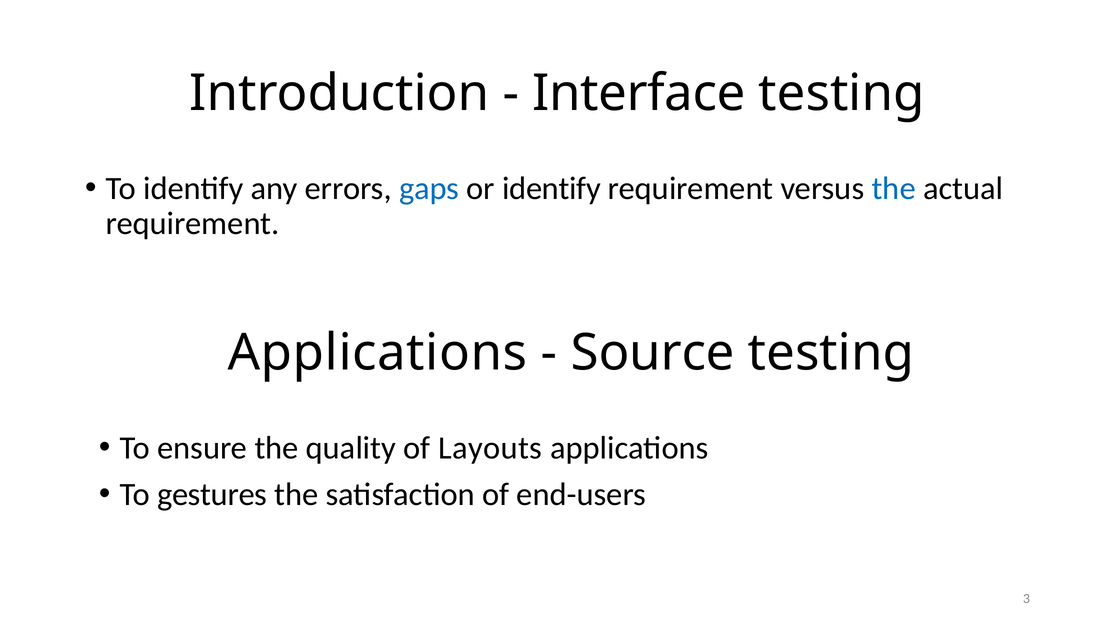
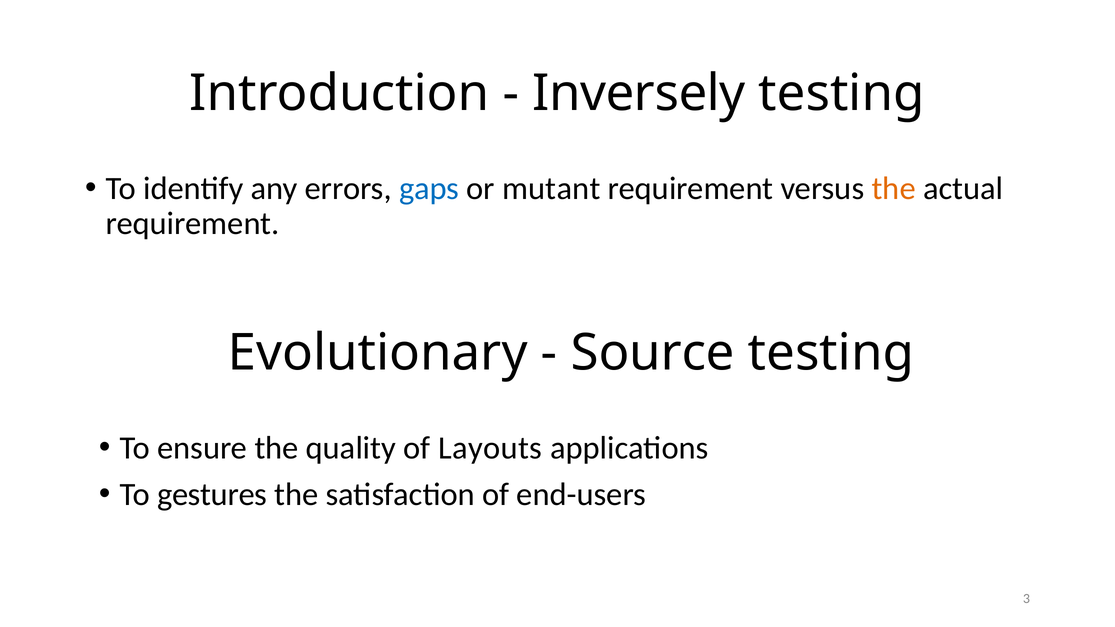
Interface: Interface -> Inversely (639, 94)
or identify: identify -> mutant (551, 189)
the colour: blue -> orange (894, 189)
Applications: Applications -> Evolutionary (378, 353)
